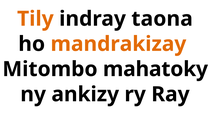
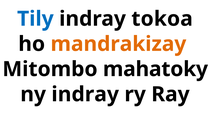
Tily colour: orange -> blue (35, 19)
taona: taona -> tokoa (162, 19)
ny ankizy: ankizy -> indray (85, 94)
